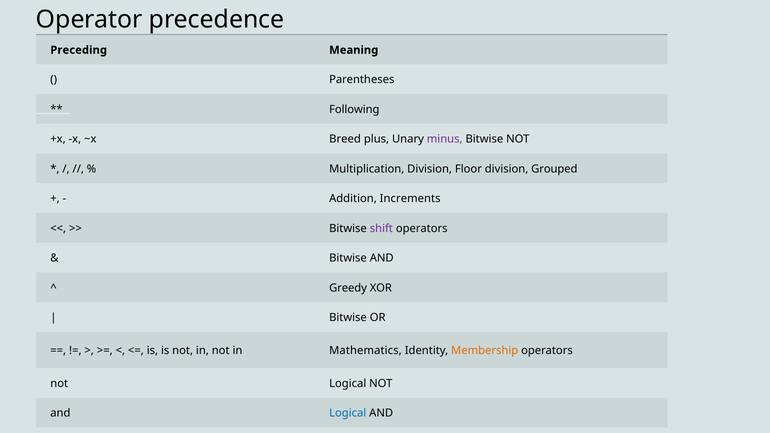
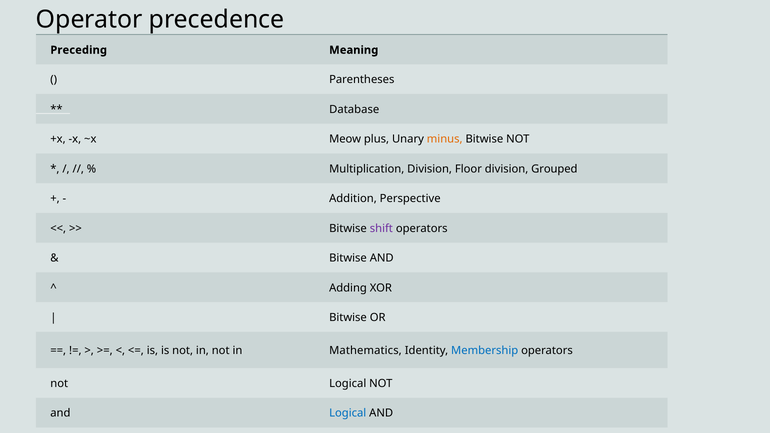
Following: Following -> Database (354, 110)
Breed: Breed -> Meow (345, 139)
minus colour: purple -> orange (445, 139)
Increments: Increments -> Perspective (410, 199)
Greedy: Greedy -> Adding (348, 288)
Membership colour: orange -> blue (485, 351)
